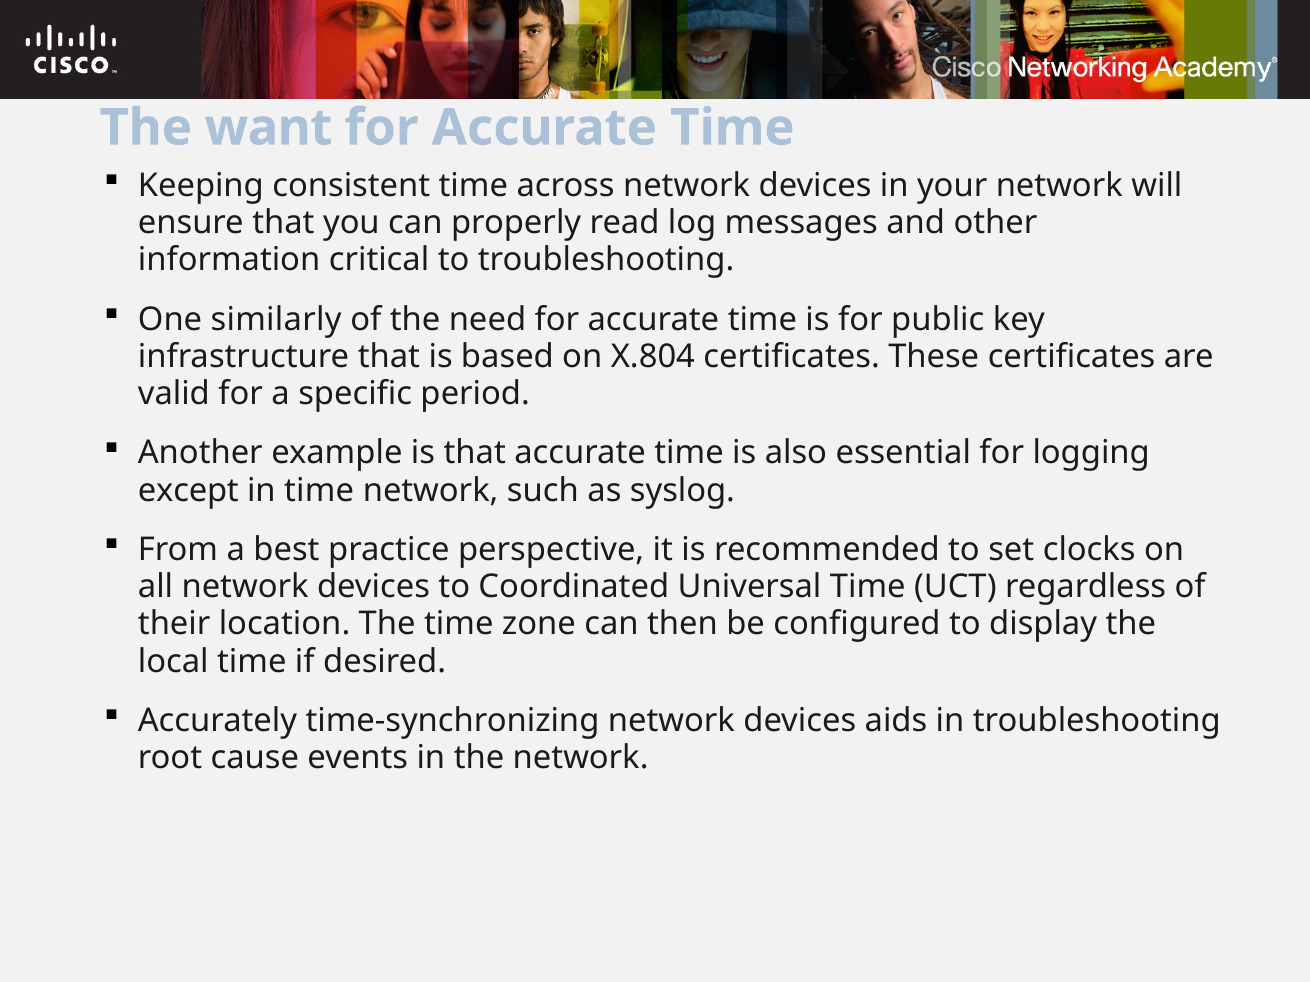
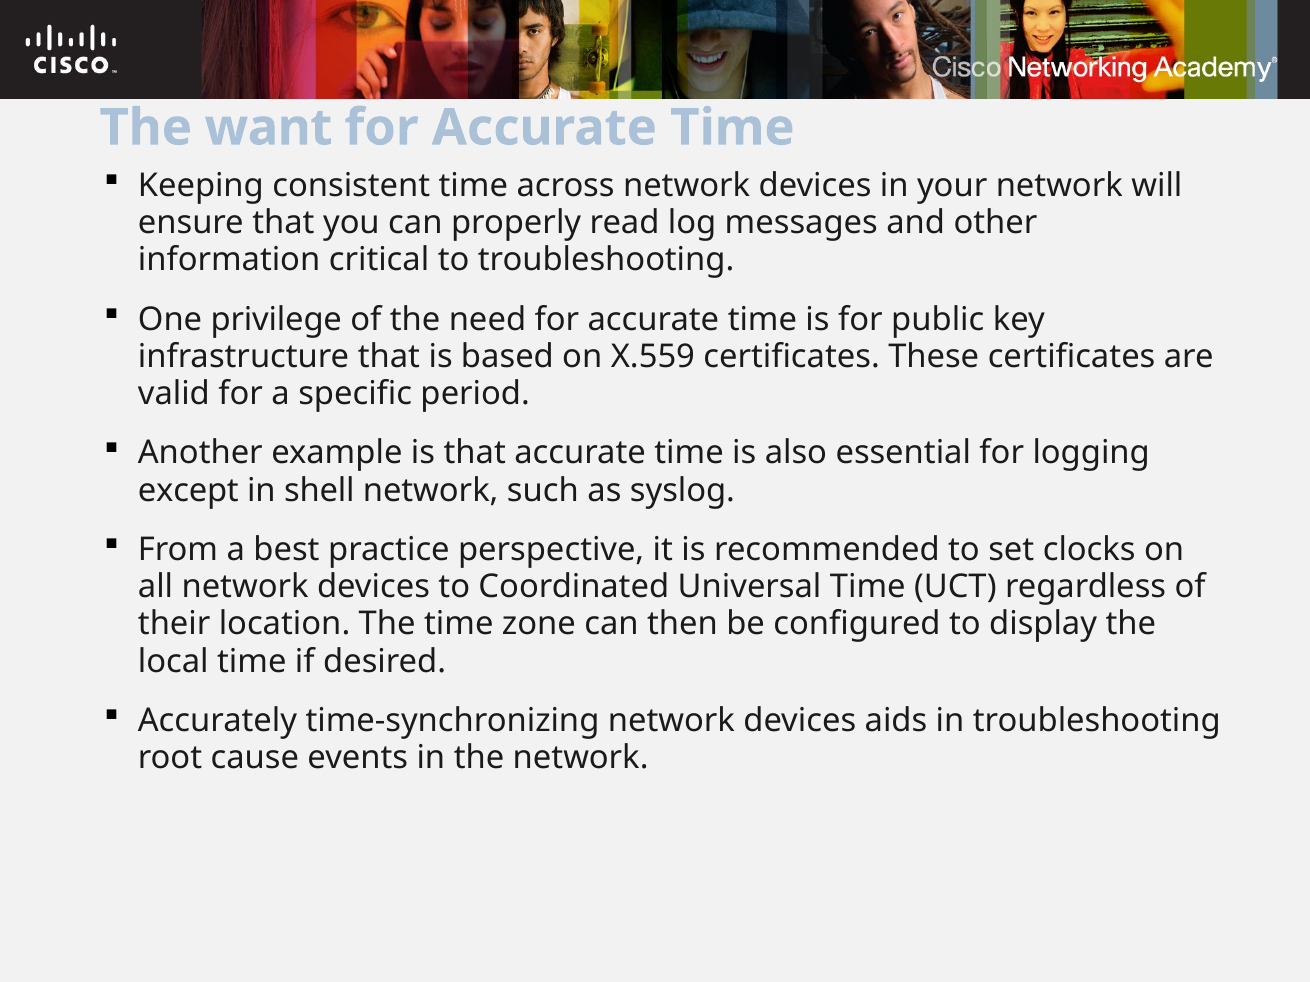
similarly: similarly -> privilege (276, 319)
X.804: X.804 -> X.559 (653, 357)
in time: time -> shell (319, 491)
